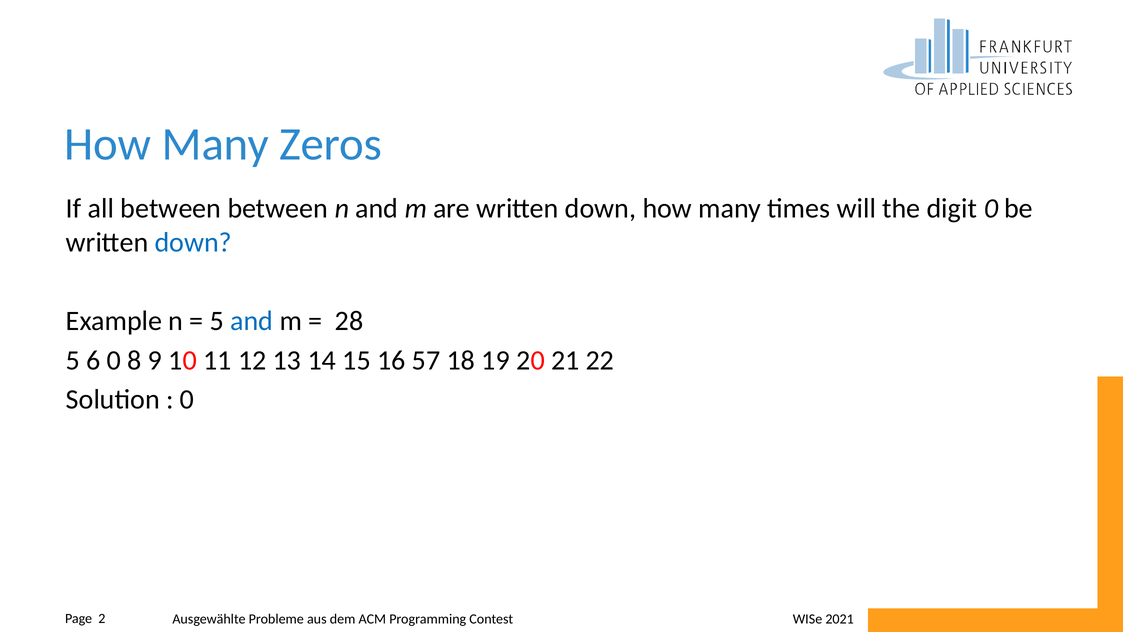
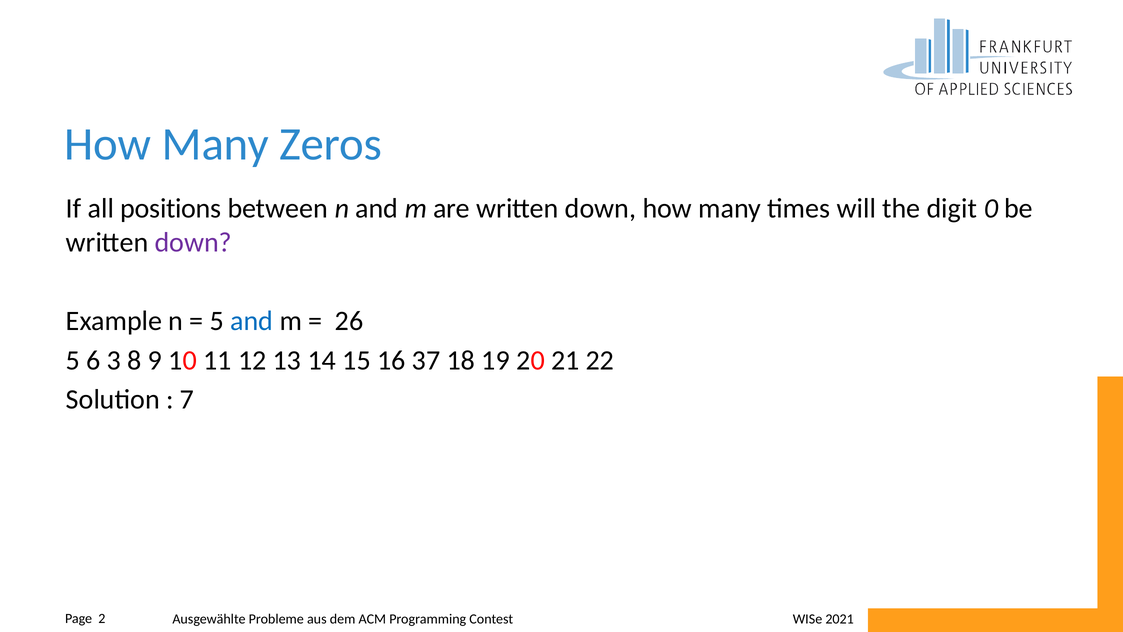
all between: between -> positions (171, 209)
down colour: blue -> purple (193, 242)
28: 28 -> 26 (349, 321)
6 0: 0 -> 3 (114, 360)
57: 57 -> 37 (426, 360)
0: 0 -> 7 (187, 400)
